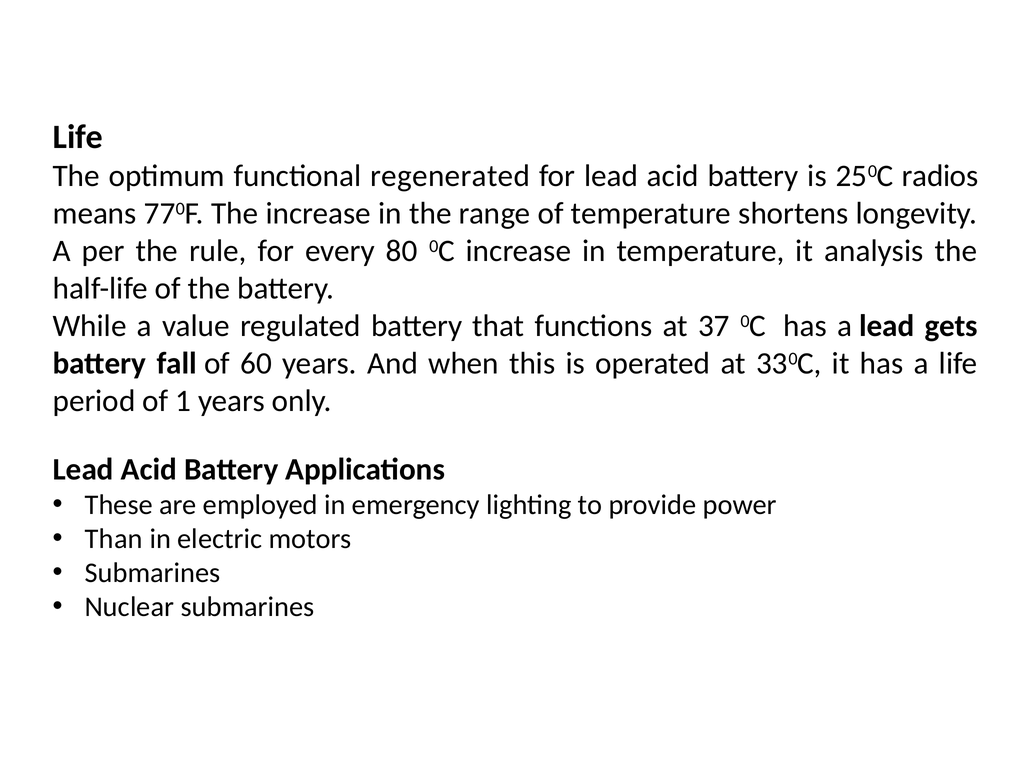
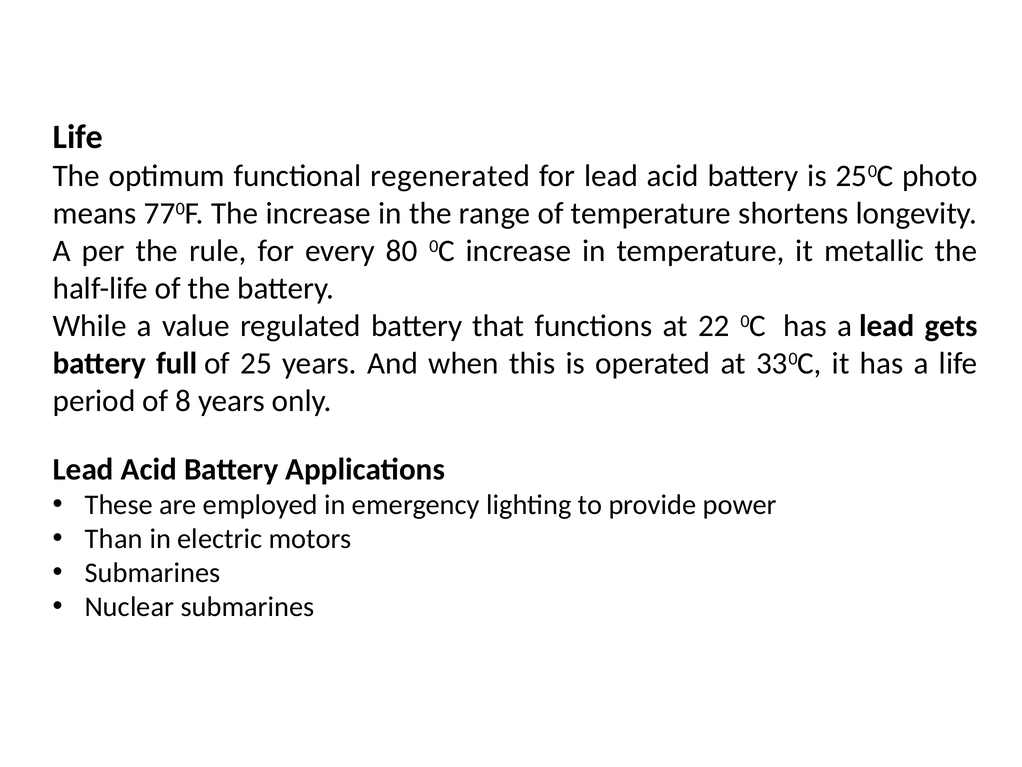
radios: radios -> photo (940, 176)
analysis: analysis -> metallic (874, 251)
37: 37 -> 22 (714, 326)
fall: fall -> full (177, 363)
60: 60 -> 25 (256, 363)
1: 1 -> 8 (183, 401)
